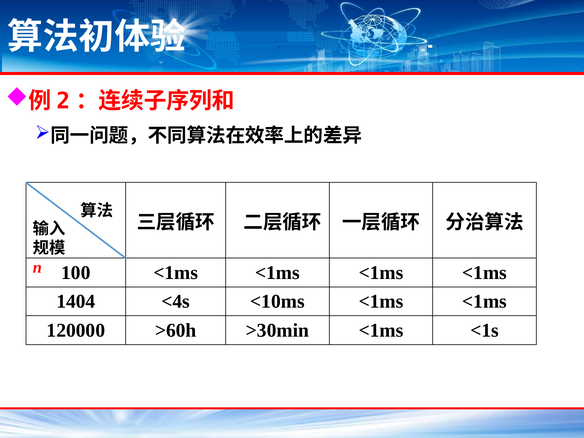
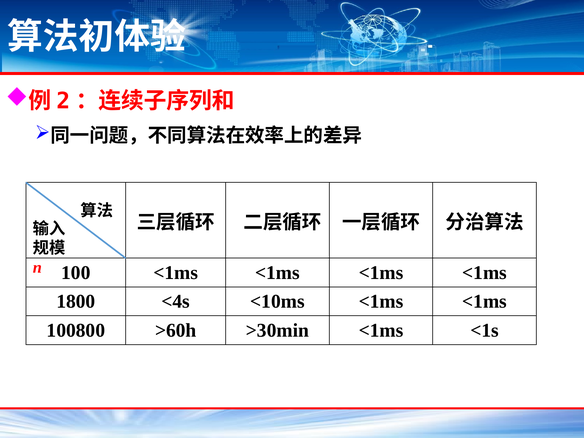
1404: 1404 -> 1800 (76, 301)
120000: 120000 -> 100800 (76, 330)
